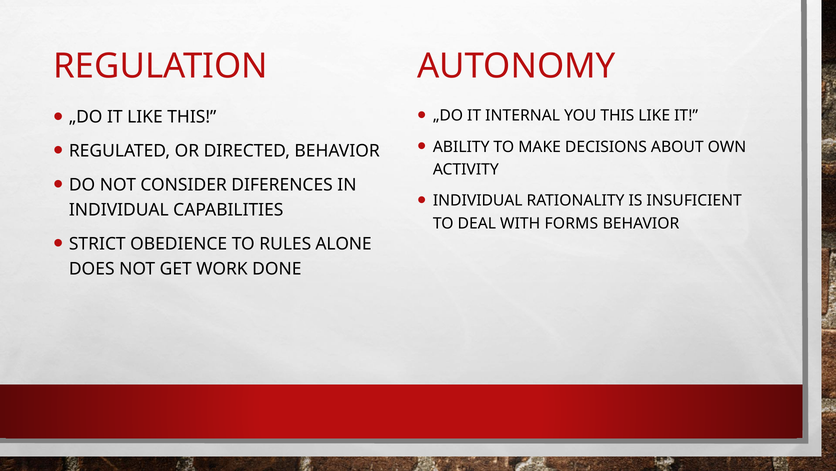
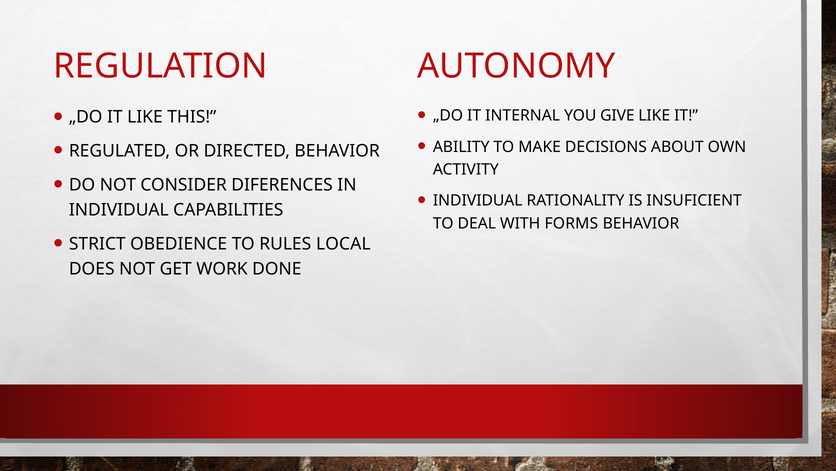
YOU THIS: THIS -> GIVE (617, 115)
ALONE: ALONE -> LOCAL (343, 243)
